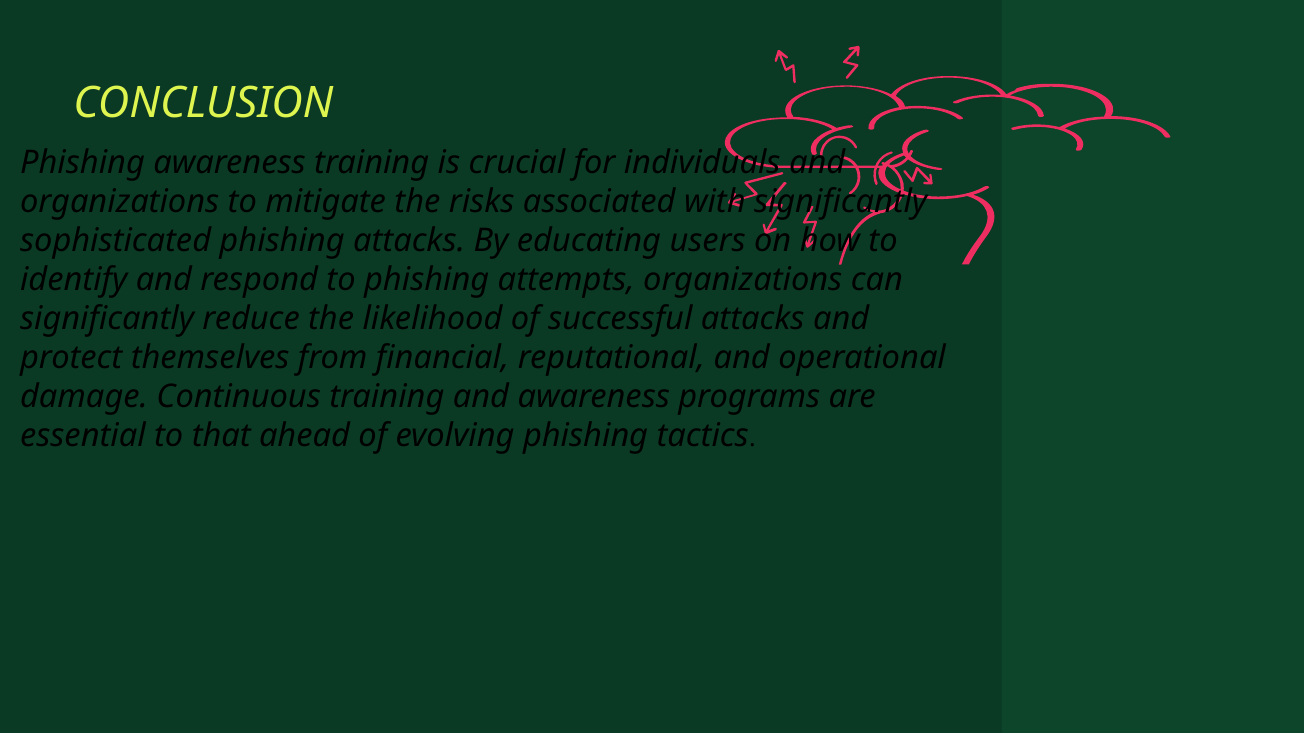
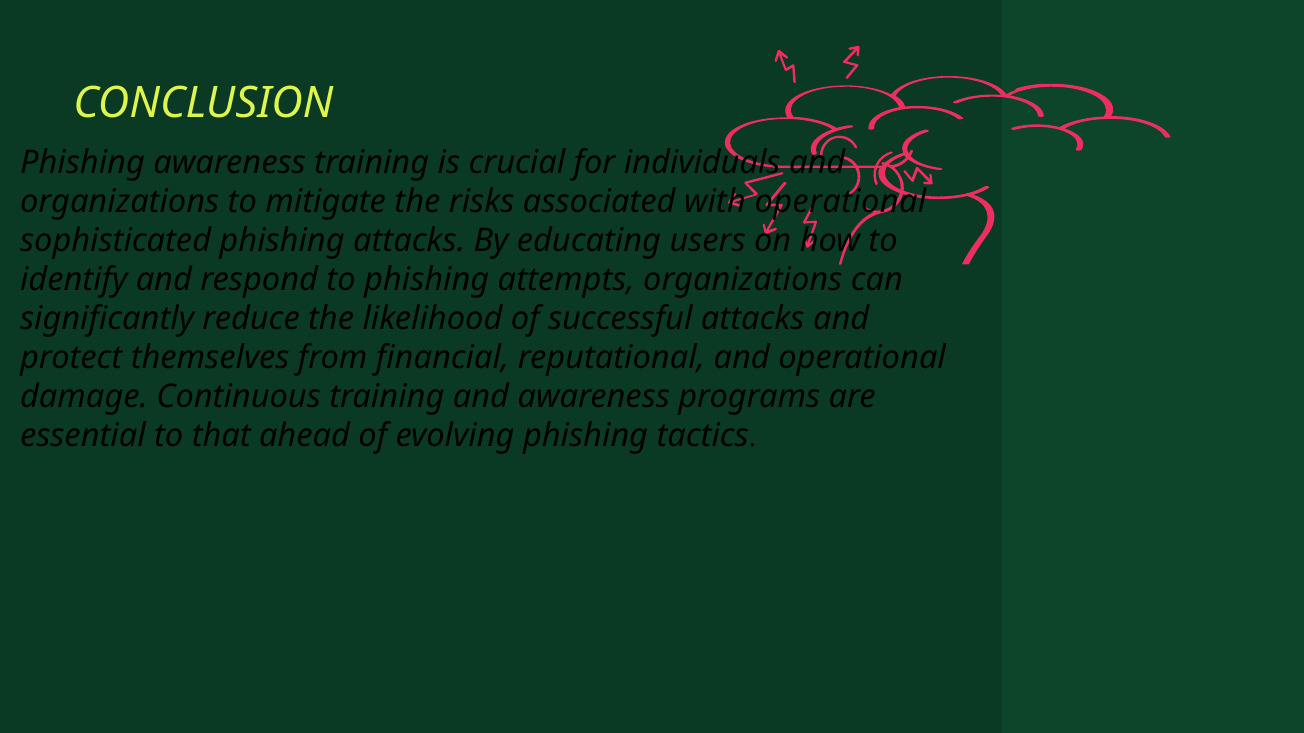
with significantly: significantly -> operational (840, 202)
